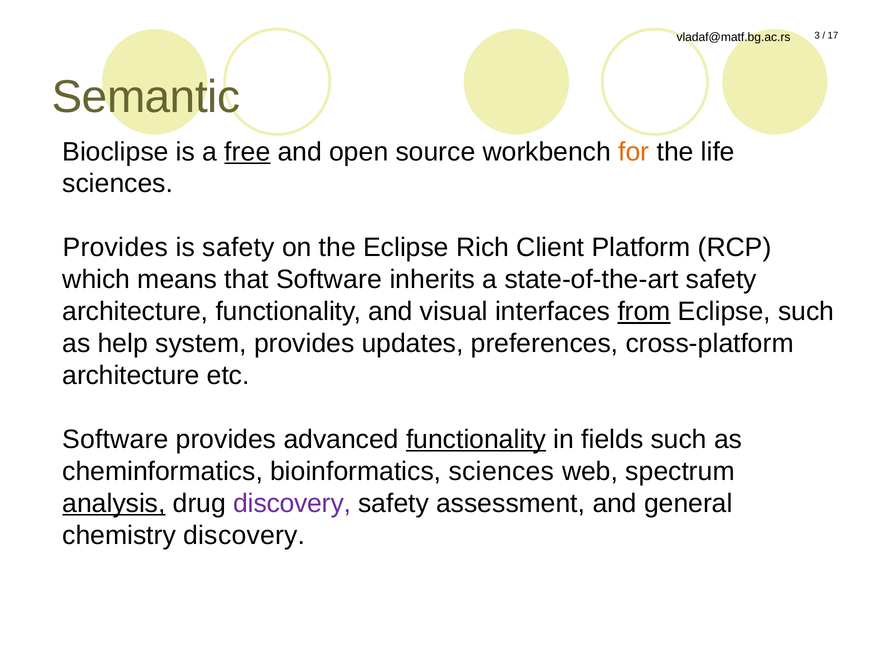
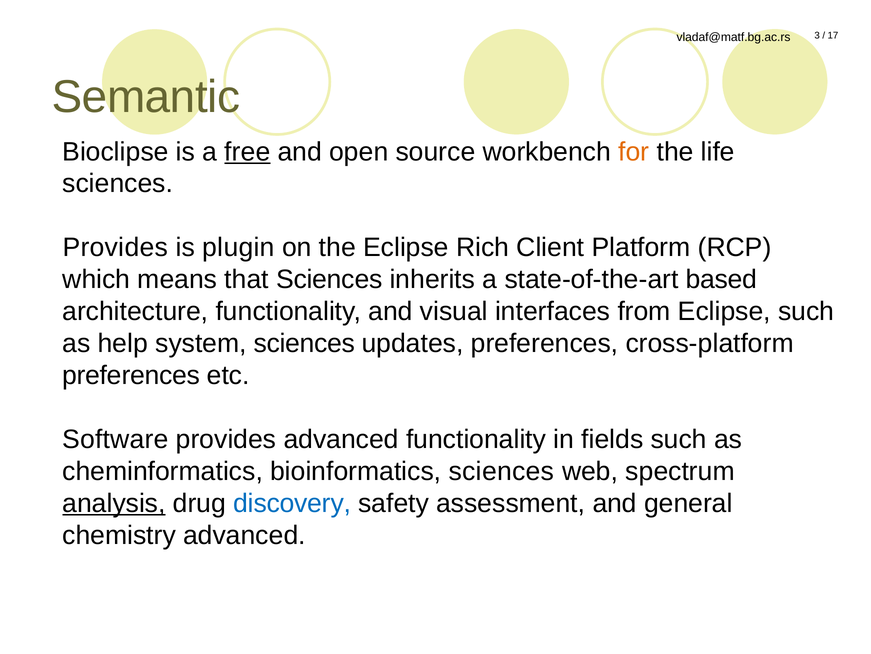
is safety: safety -> plugin (239, 247)
that Software: Software -> Sciences (329, 279)
state-of-the-art safety: safety -> based (721, 279)
from underline: present -> none (644, 311)
system provides: provides -> sciences (304, 343)
architecture: architecture -> preferences (131, 375)
functionality underline: present -> none (476, 439)
discovery colour: purple -> blue (292, 503)
chemistry discovery: discovery -> advanced (244, 535)
